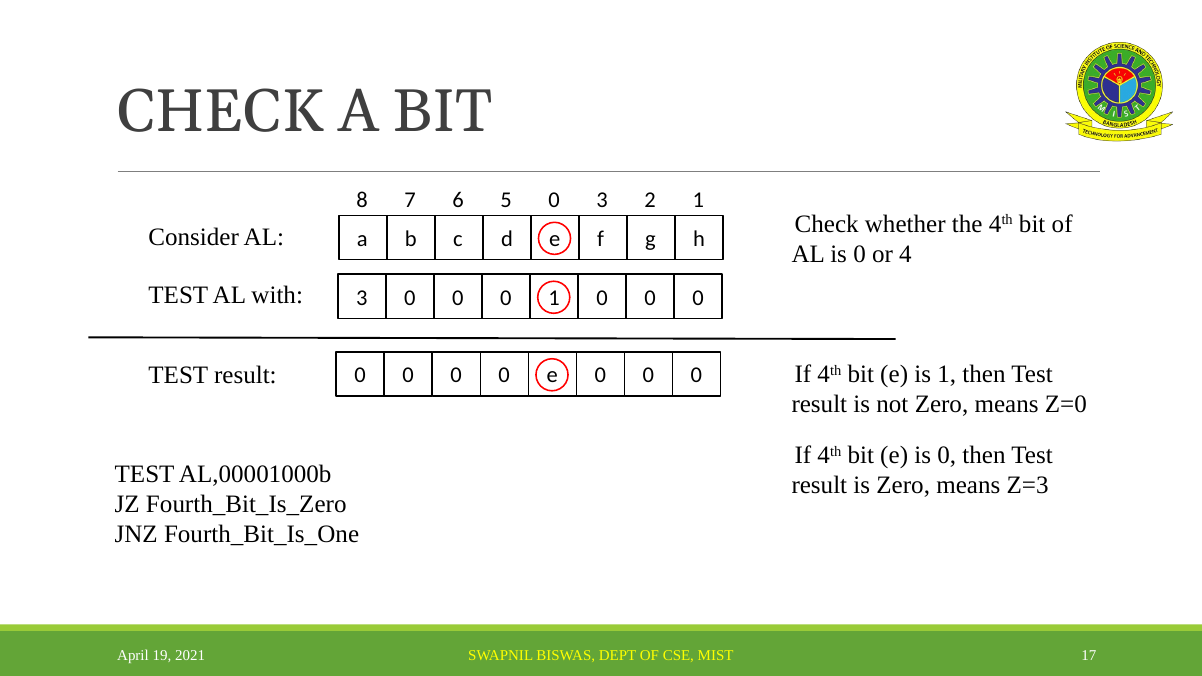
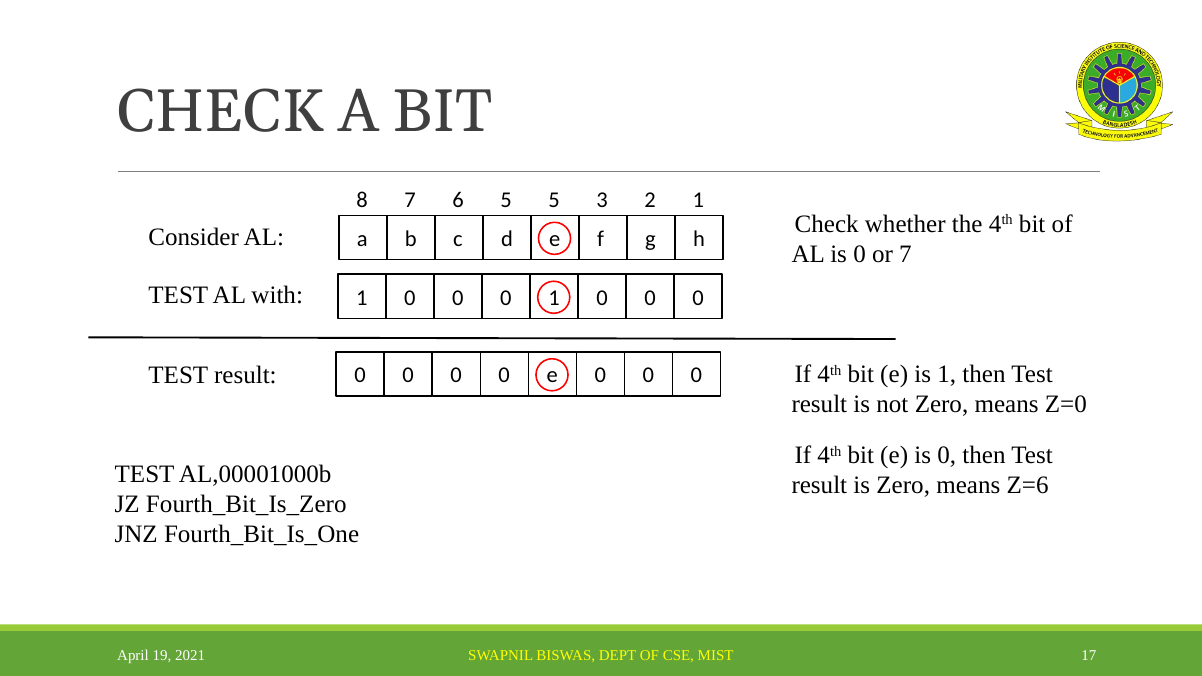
5 0: 0 -> 5 (554, 200)
or 4: 4 -> 7 (905, 254)
with 3: 3 -> 1 (362, 298)
Z=3: Z=3 -> Z=6 (1028, 486)
